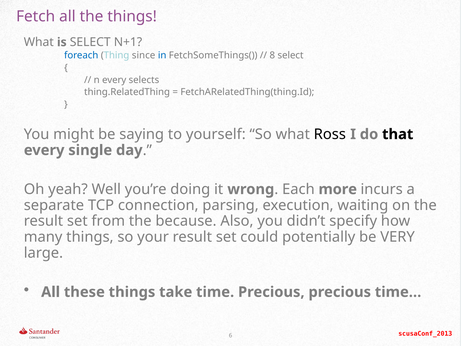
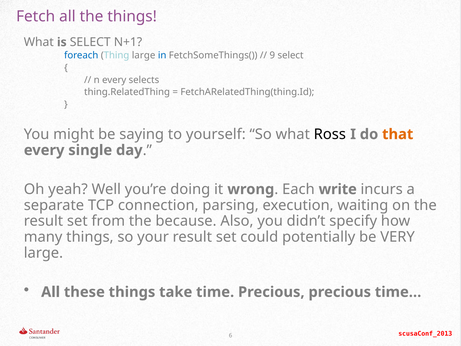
Thing since: since -> large (144, 55)
8: 8 -> 9 (272, 55)
that colour: black -> orange (398, 134)
more: more -> write (338, 189)
